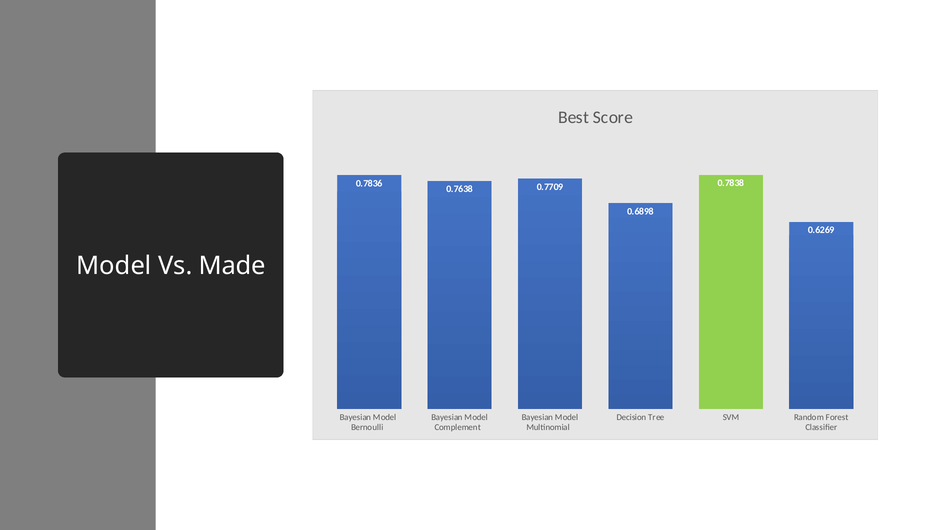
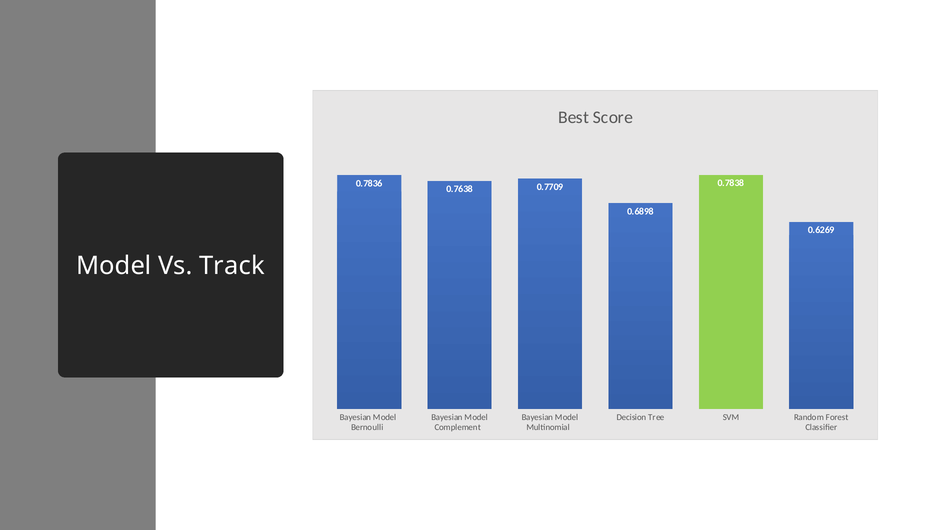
Made: Made -> Track (232, 266)
